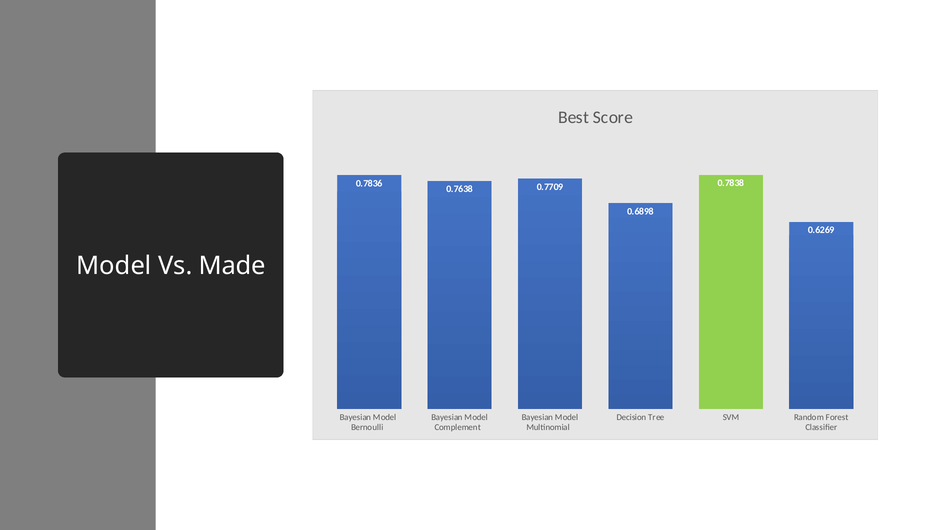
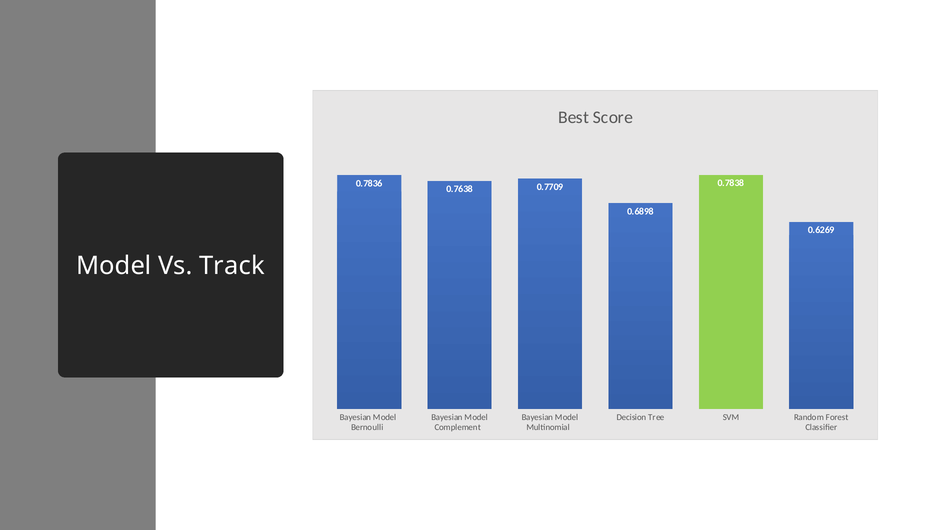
Made: Made -> Track (232, 266)
